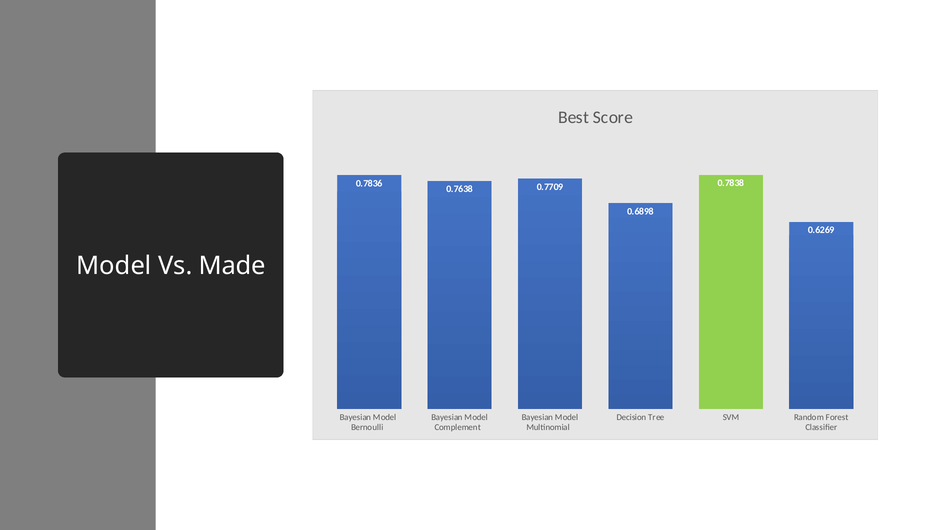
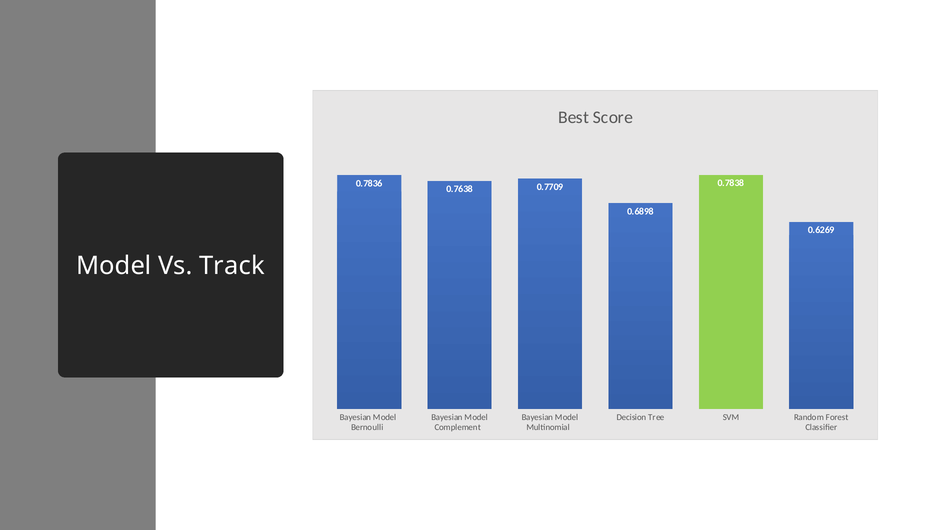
Made: Made -> Track (232, 266)
